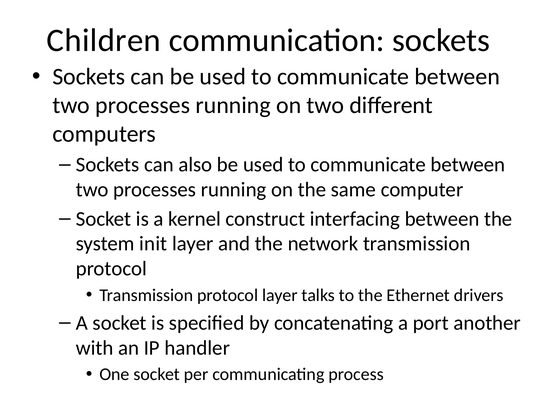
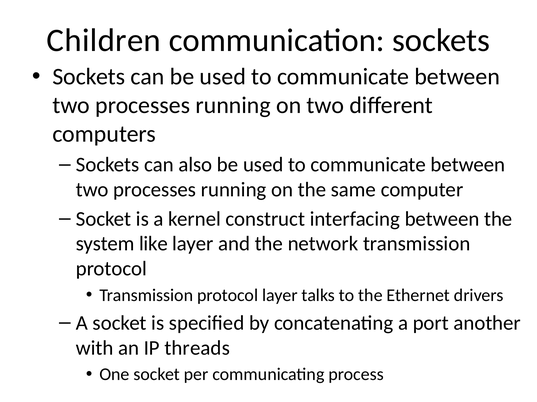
init: init -> like (153, 244)
handler: handler -> threads (197, 348)
